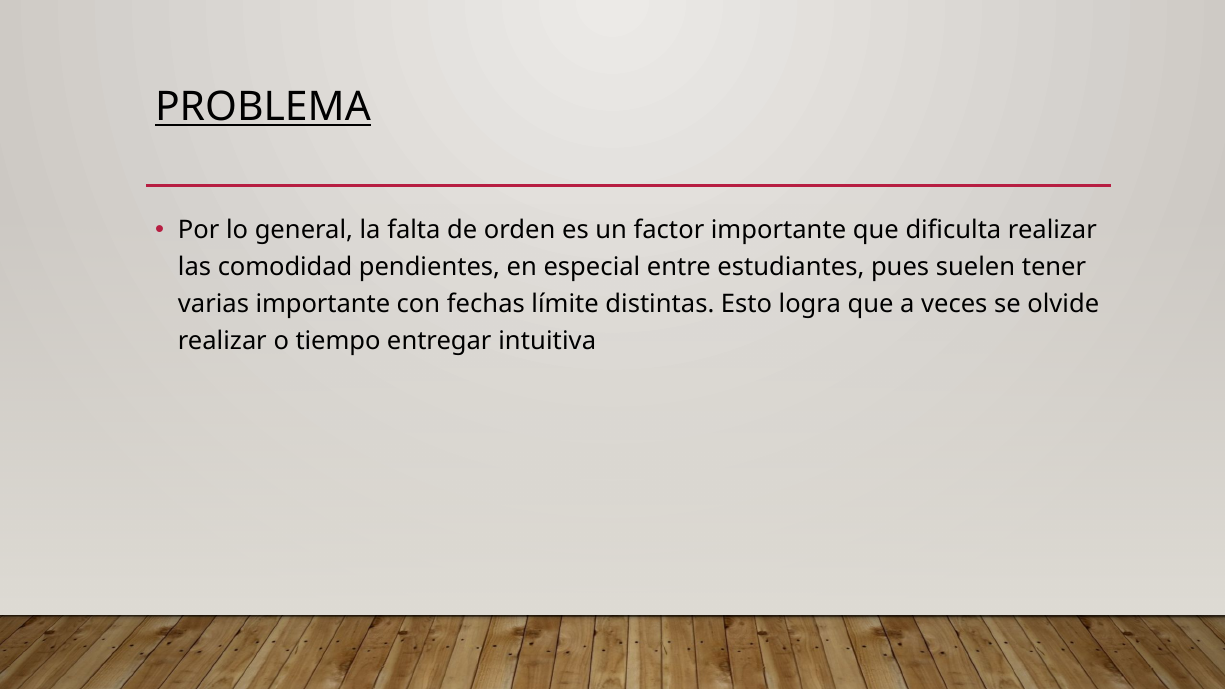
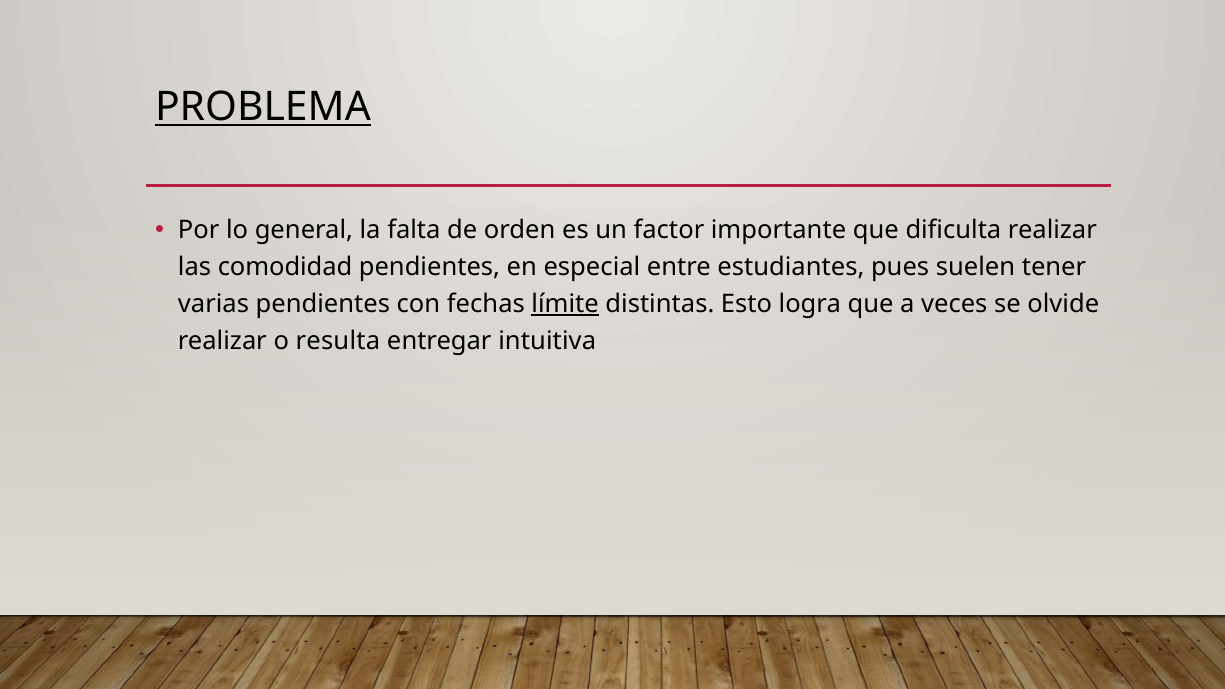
varias importante: importante -> pendientes (323, 304)
límite underline: none -> present (565, 304)
tiempo: tiempo -> resulta (338, 341)
